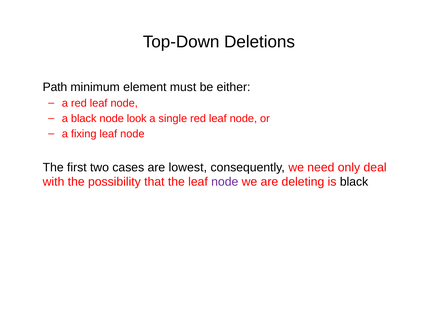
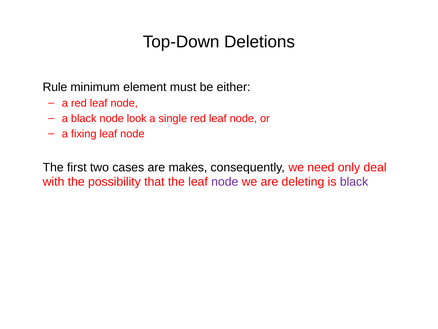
Path: Path -> Rule (55, 87)
lowest: lowest -> makes (188, 167)
black colour: black -> purple (354, 182)
